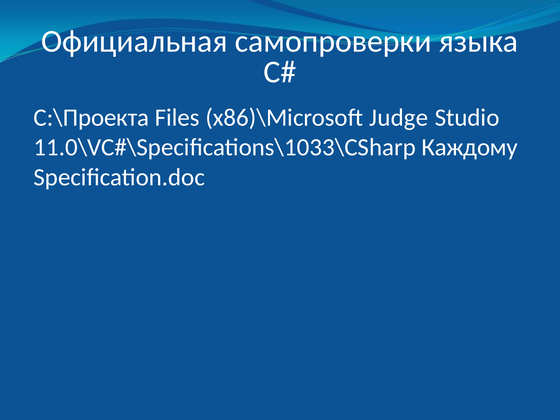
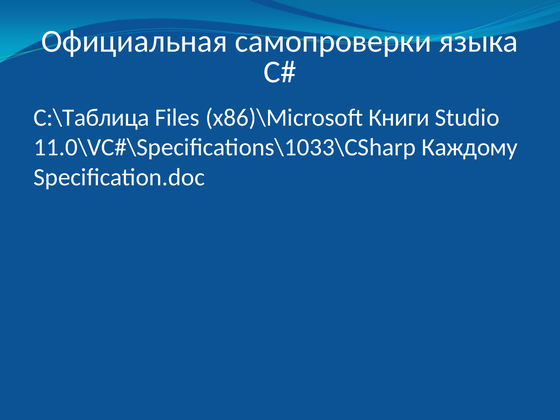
C:\Проекта: C:\Проекта -> C:\Таблица (91, 117)
Judge: Judge -> Книги (399, 117)
